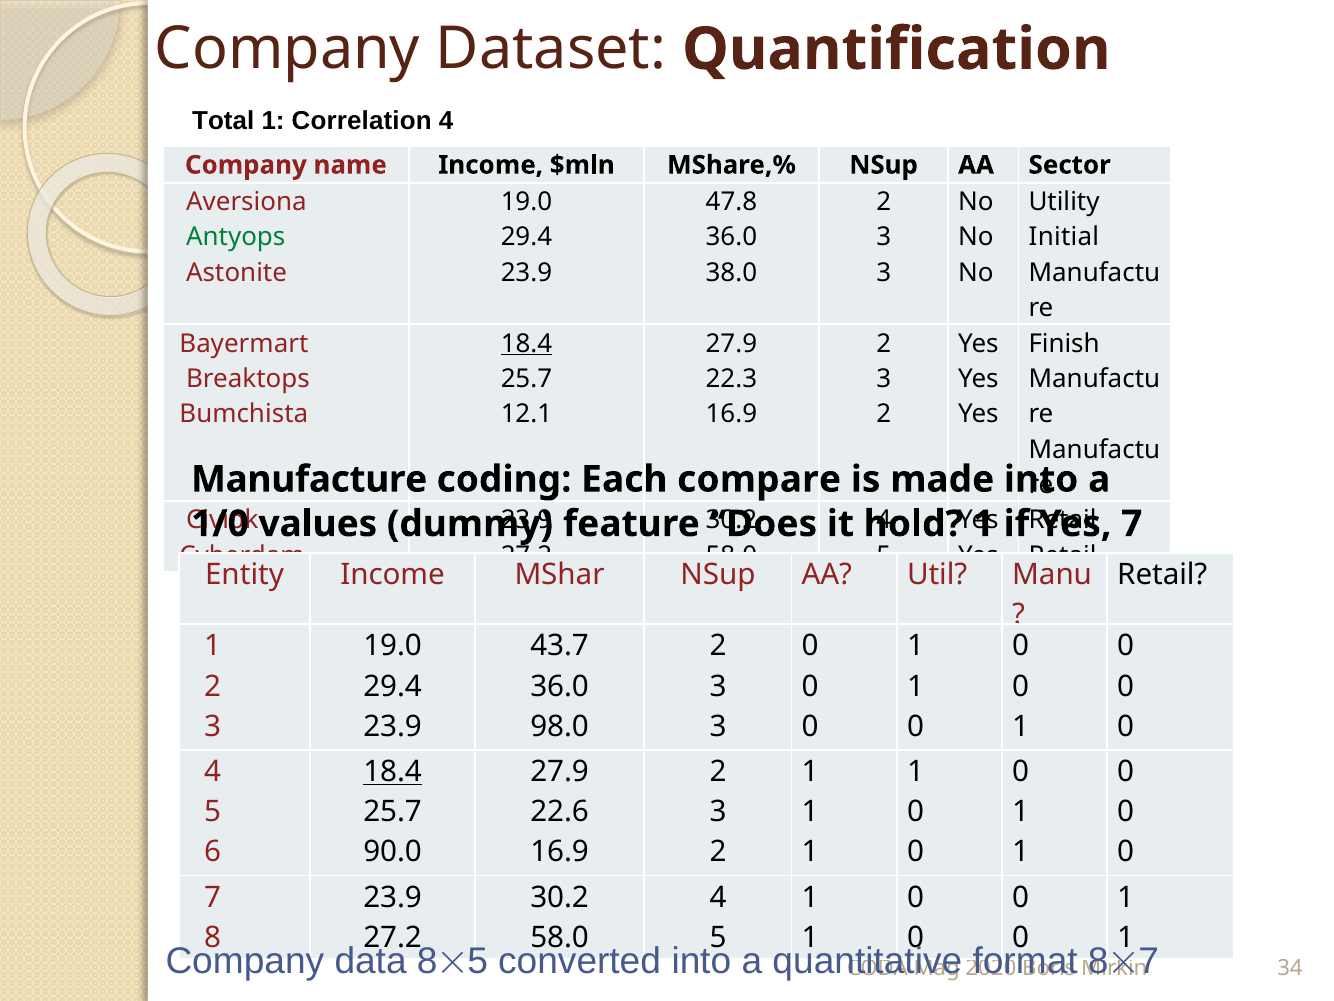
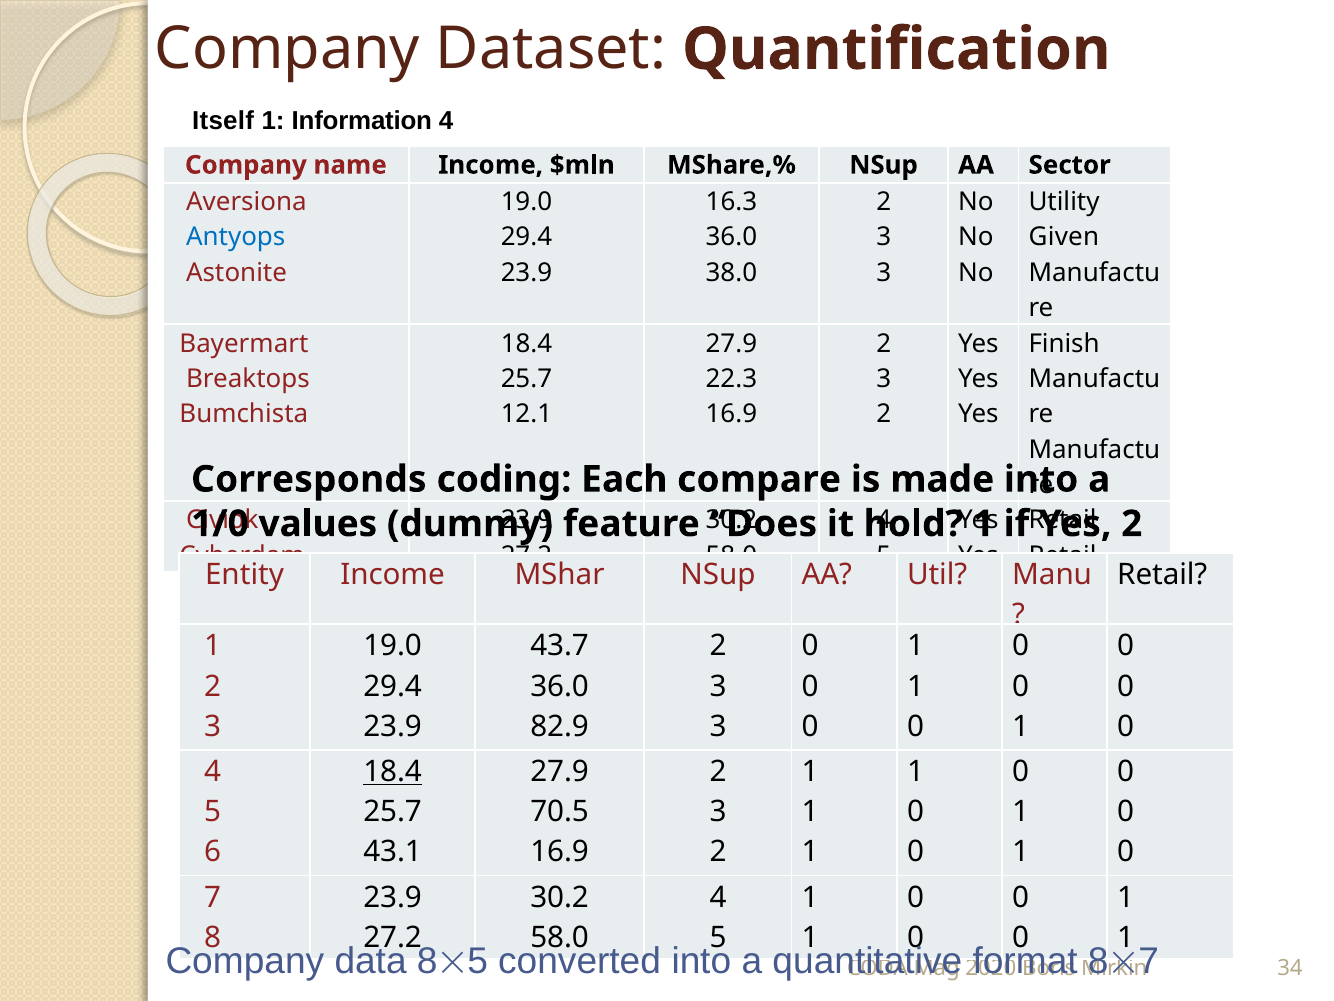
Total: Total -> Itself (223, 121)
Correlation: Correlation -> Information (362, 121)
47.8: 47.8 -> 16.3 (731, 202)
Antyops colour: green -> blue (236, 237)
Initial: Initial -> Given (1064, 237)
18.4 underline: present -> none (527, 343)
Manufacture: Manufacture -> Corresponds (309, 479)
7: 7 -> 2 (1132, 524)
98.0: 98.0 -> 82.9 (560, 726)
22.6: 22.6 -> 70.5 (560, 812)
90.0: 90.0 -> 43.1 (393, 852)
